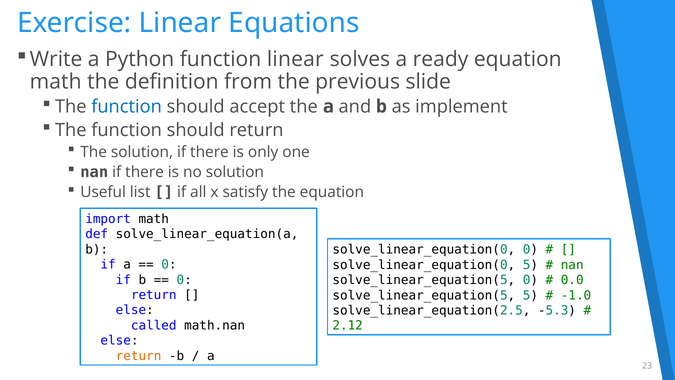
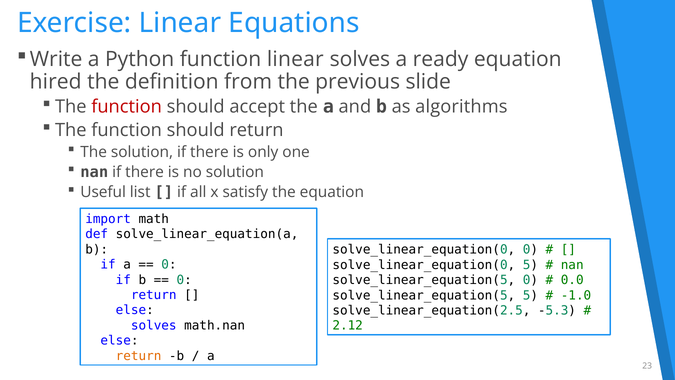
math: math -> hired (56, 82)
function colour: blue -> red (127, 107)
implement: implement -> algorithms (461, 107)
called: called -> solves (154, 325)
